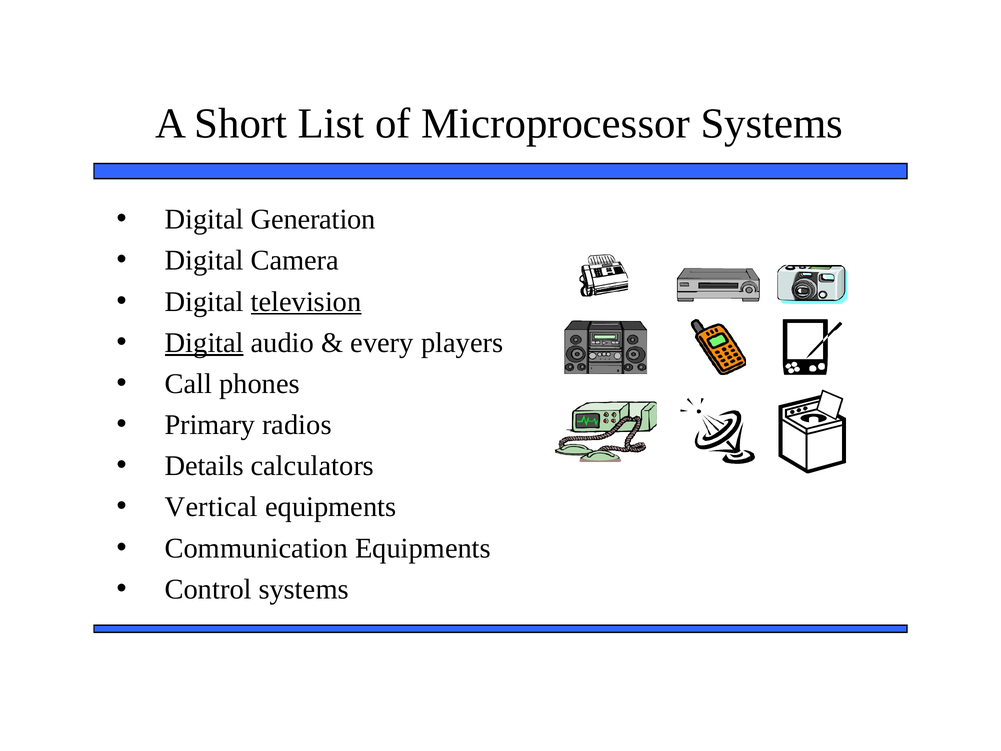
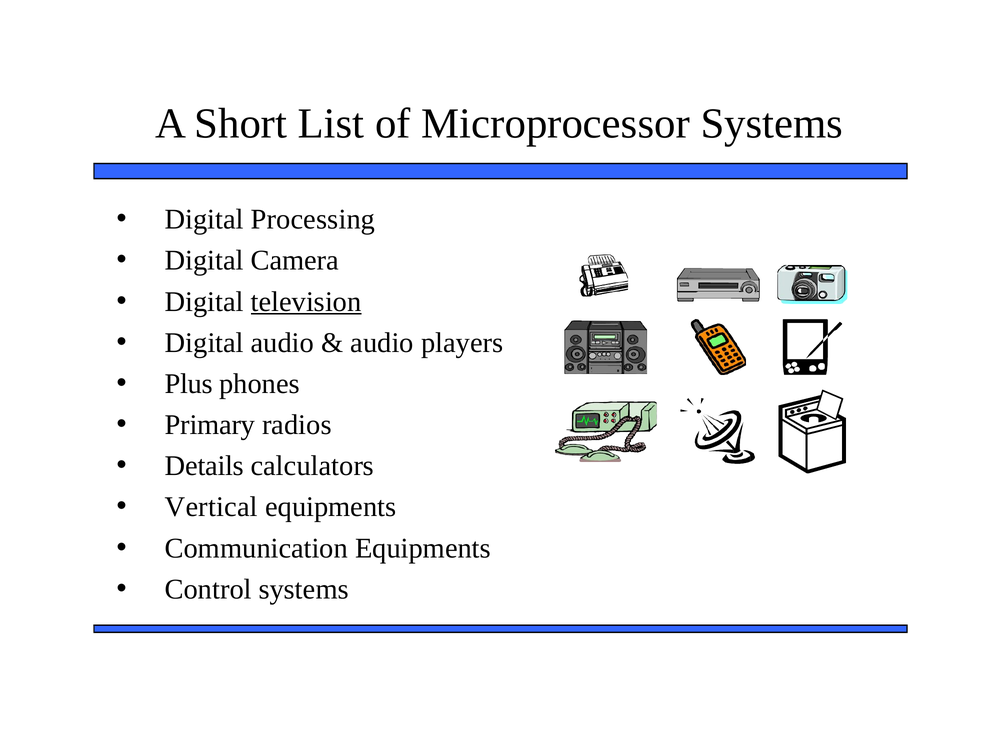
Generation: Generation -> Processing (313, 219)
Digital underline: present -> none (204, 343)
every: every -> audio (382, 343)
Call: Call -> Plus (189, 384)
